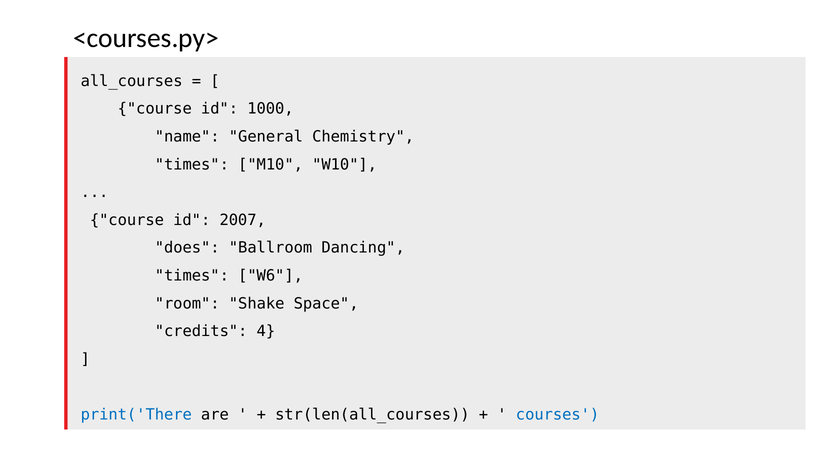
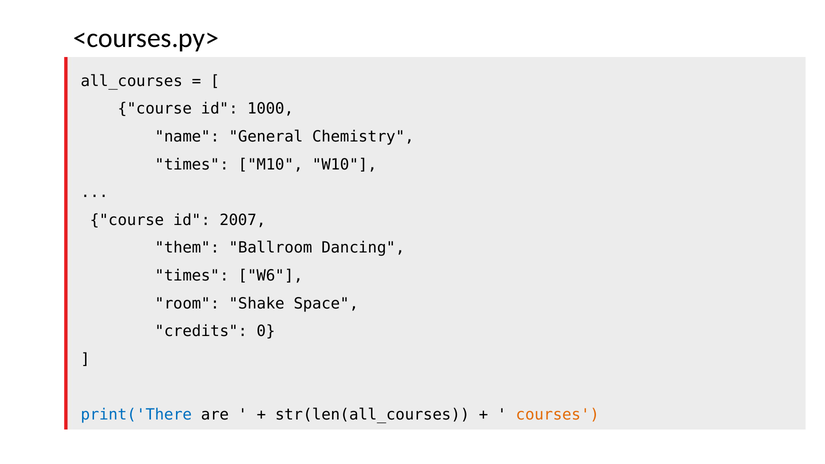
does: does -> them (187, 248)
4: 4 -> 0 (266, 331)
courses colour: blue -> orange (558, 415)
